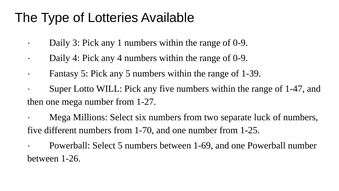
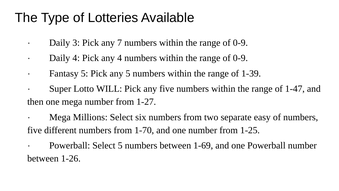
1: 1 -> 7 (120, 43)
luck: luck -> easy (262, 117)
